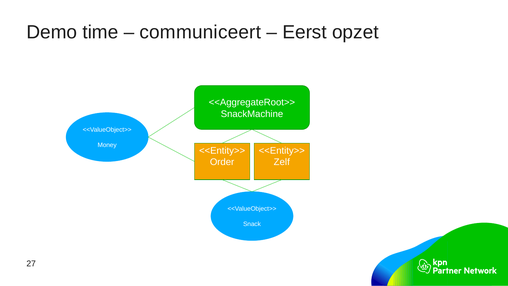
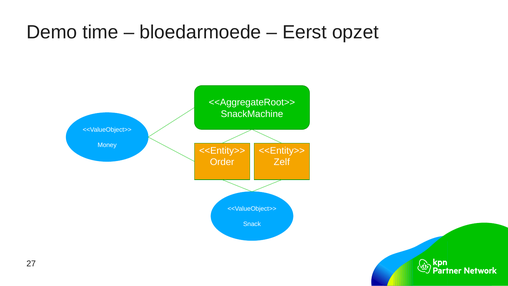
communiceert: communiceert -> bloedarmoede (200, 32)
